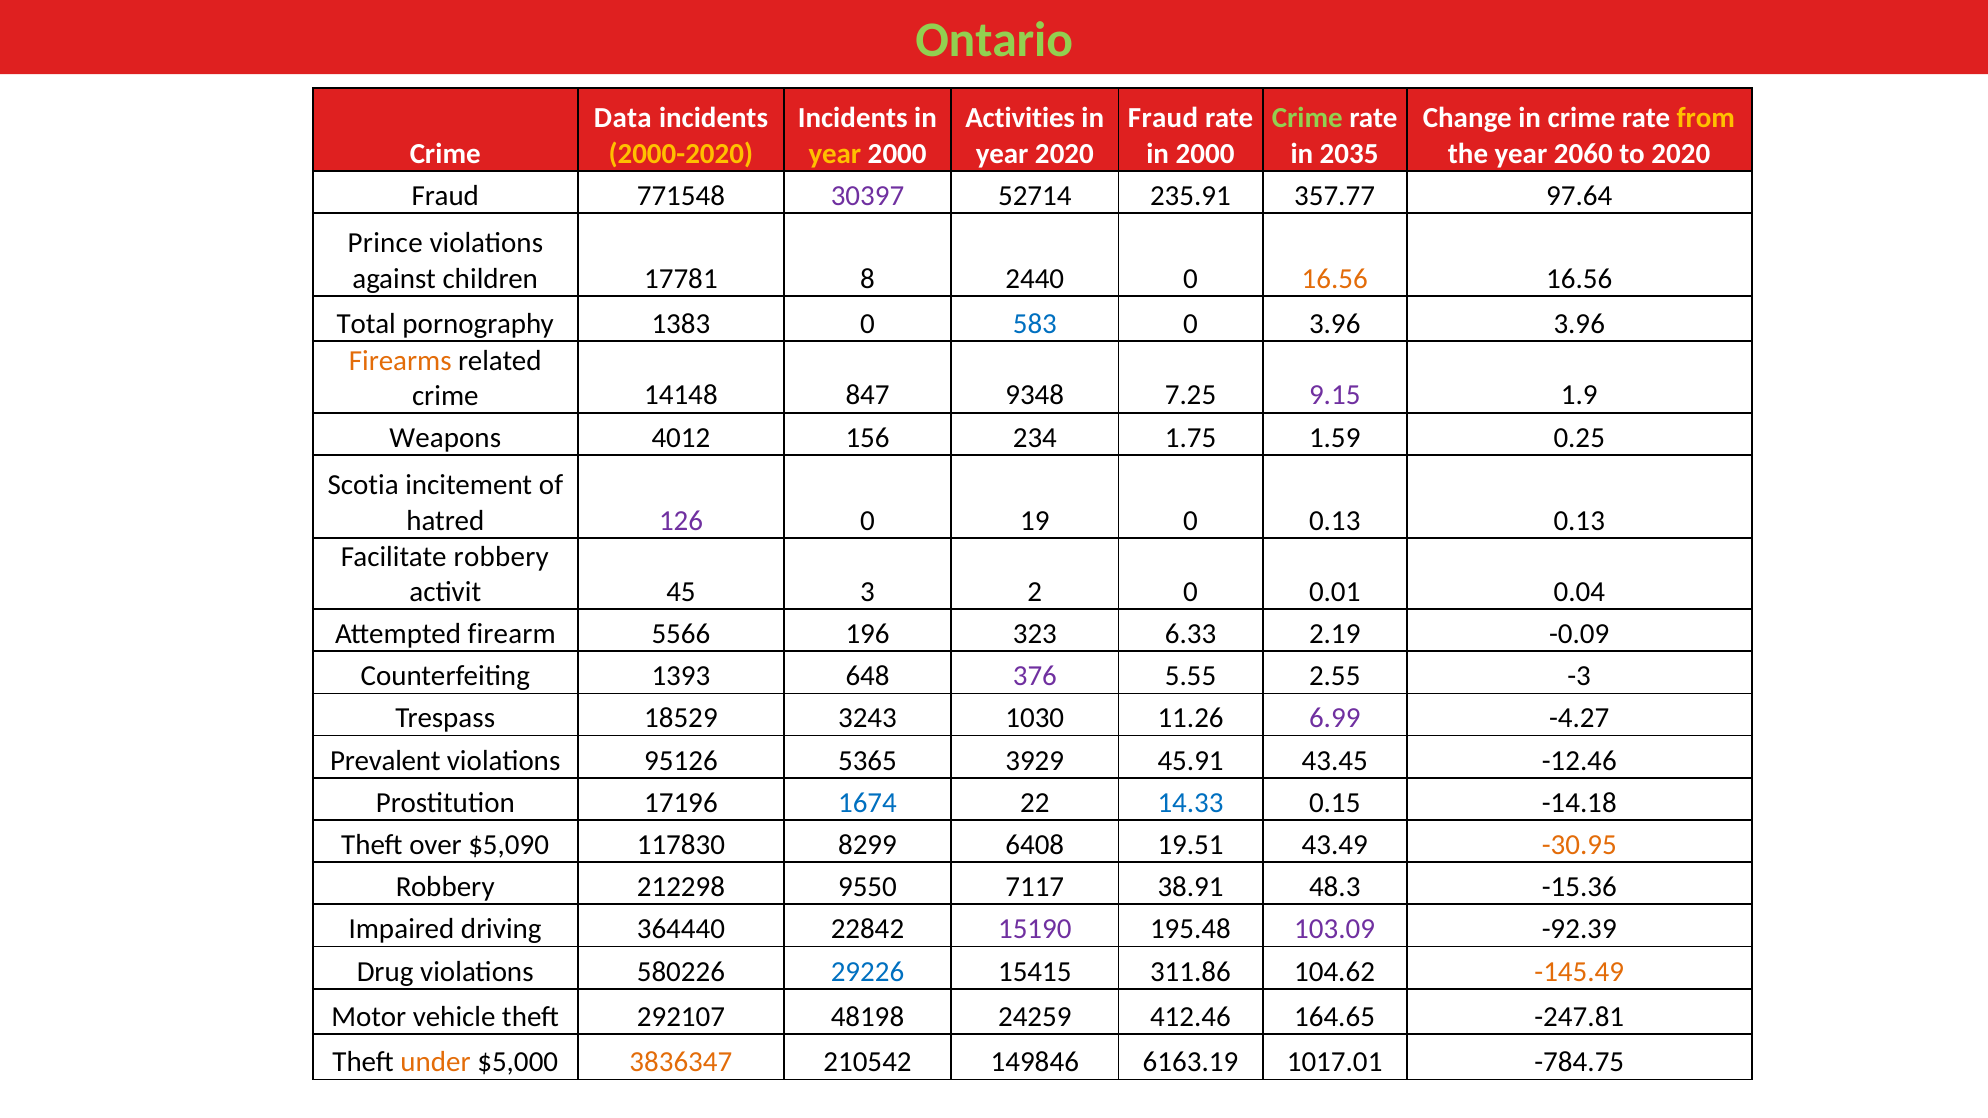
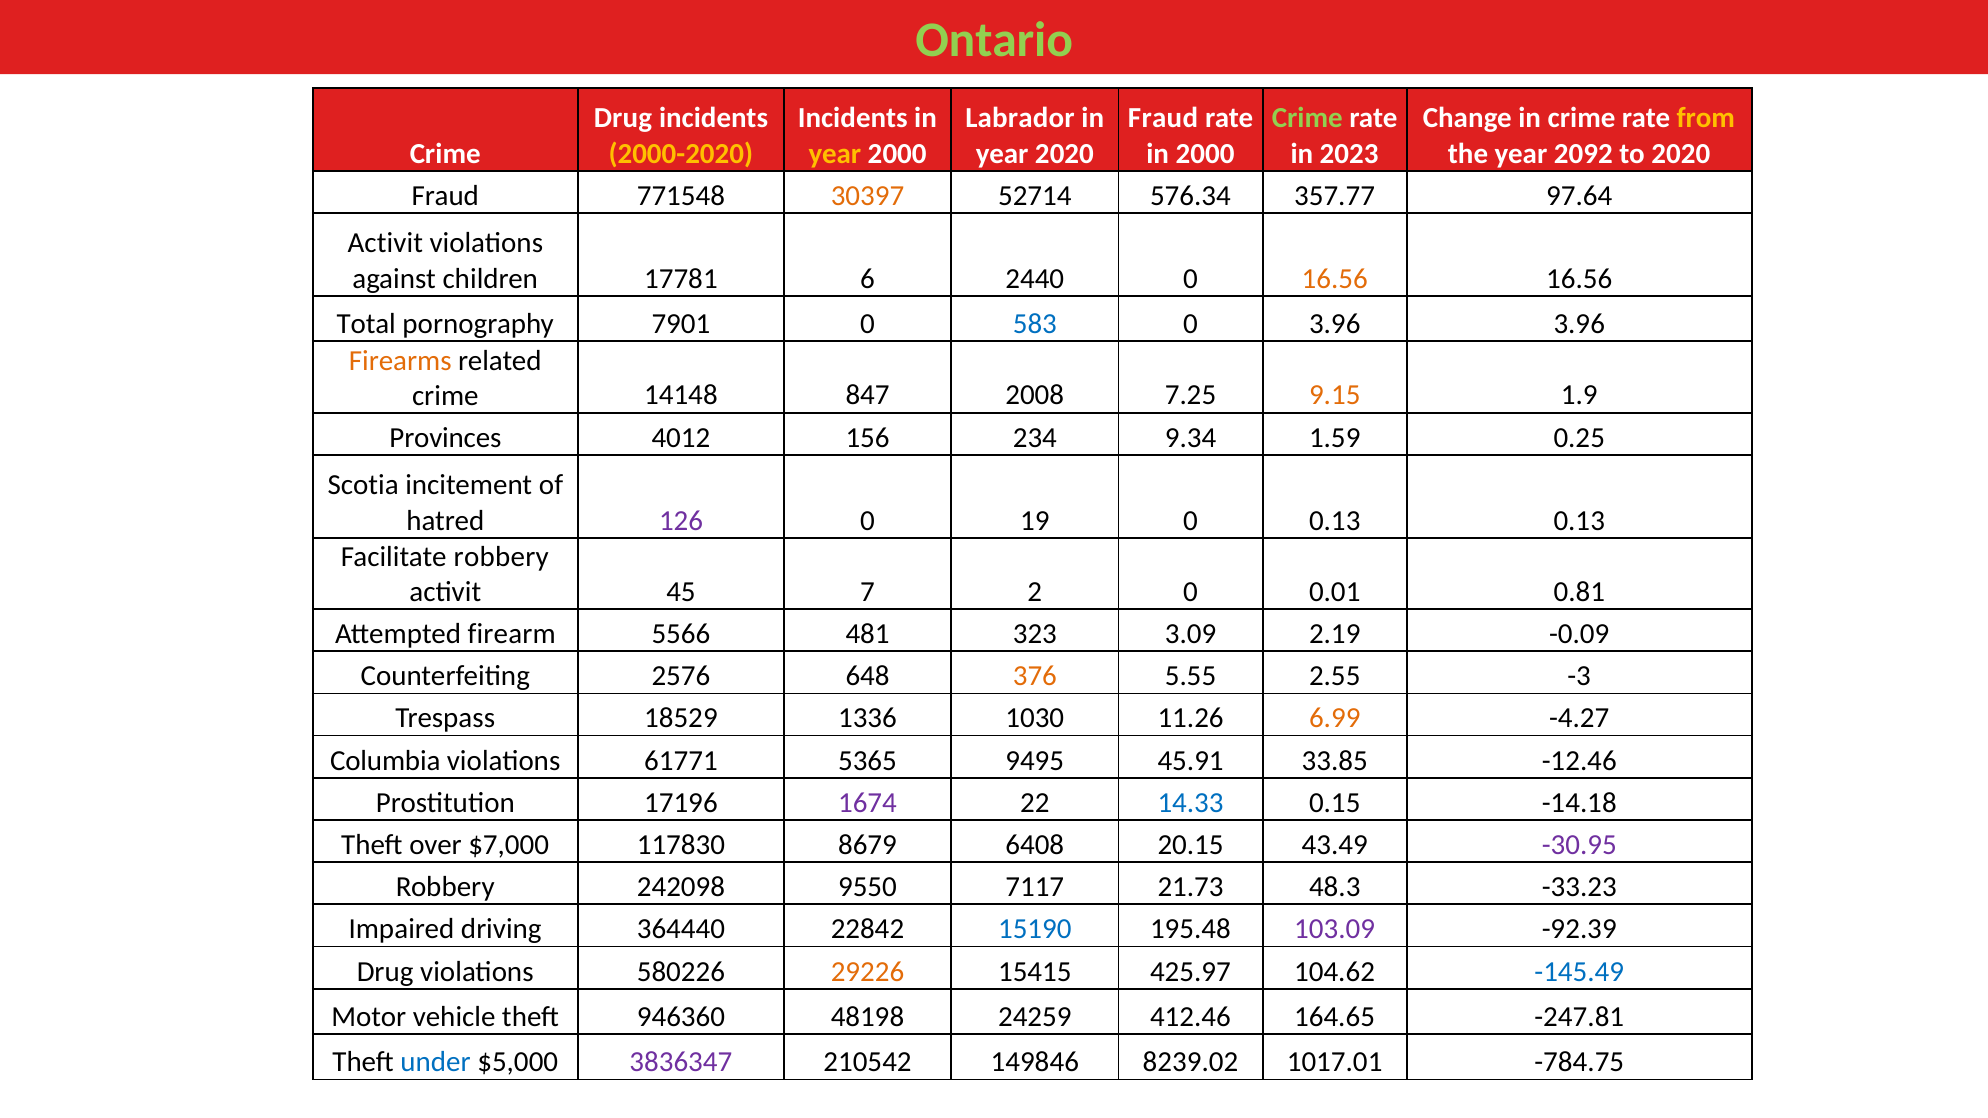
Data: Data -> Drug (623, 118)
Activities: Activities -> Labrador (1020, 118)
2035: 2035 -> 2023 (1349, 154)
2060: 2060 -> 2092 (1583, 154)
30397 colour: purple -> orange (868, 196)
235.91: 235.91 -> 576.34 (1190, 196)
Prince: Prince -> Activit (385, 243)
8: 8 -> 6 (868, 279)
1383: 1383 -> 7901 (681, 324)
9348: 9348 -> 2008 (1035, 395)
9.15 colour: purple -> orange (1335, 395)
Weapons: Weapons -> Provinces (445, 438)
1.75: 1.75 -> 9.34 (1191, 438)
3: 3 -> 7 (868, 592)
0.04: 0.04 -> 0.81 (1579, 592)
196: 196 -> 481 (868, 634)
6.33: 6.33 -> 3.09 (1191, 634)
1393: 1393 -> 2576 (681, 676)
376 colour: purple -> orange (1035, 676)
3243: 3243 -> 1336 (867, 718)
6.99 colour: purple -> orange (1335, 718)
Prevalent: Prevalent -> Columbia (385, 761)
95126: 95126 -> 61771 (681, 761)
3929: 3929 -> 9495 (1035, 761)
43.45: 43.45 -> 33.85 (1335, 761)
1674 colour: blue -> purple (867, 803)
$5,090: $5,090 -> $7,000 (509, 845)
8299: 8299 -> 8679 (867, 845)
19.51: 19.51 -> 20.15 (1191, 845)
-30.95 colour: orange -> purple (1579, 845)
212298: 212298 -> 242098 (681, 887)
38.91: 38.91 -> 21.73 (1191, 887)
-15.36: -15.36 -> -33.23 (1579, 887)
15190 colour: purple -> blue (1035, 930)
29226 colour: blue -> orange (868, 972)
311.86: 311.86 -> 425.97 (1190, 972)
-145.49 colour: orange -> blue (1579, 972)
292107: 292107 -> 946360 (681, 1017)
under colour: orange -> blue (436, 1063)
3836347 colour: orange -> purple (681, 1063)
6163.19: 6163.19 -> 8239.02 (1190, 1063)
